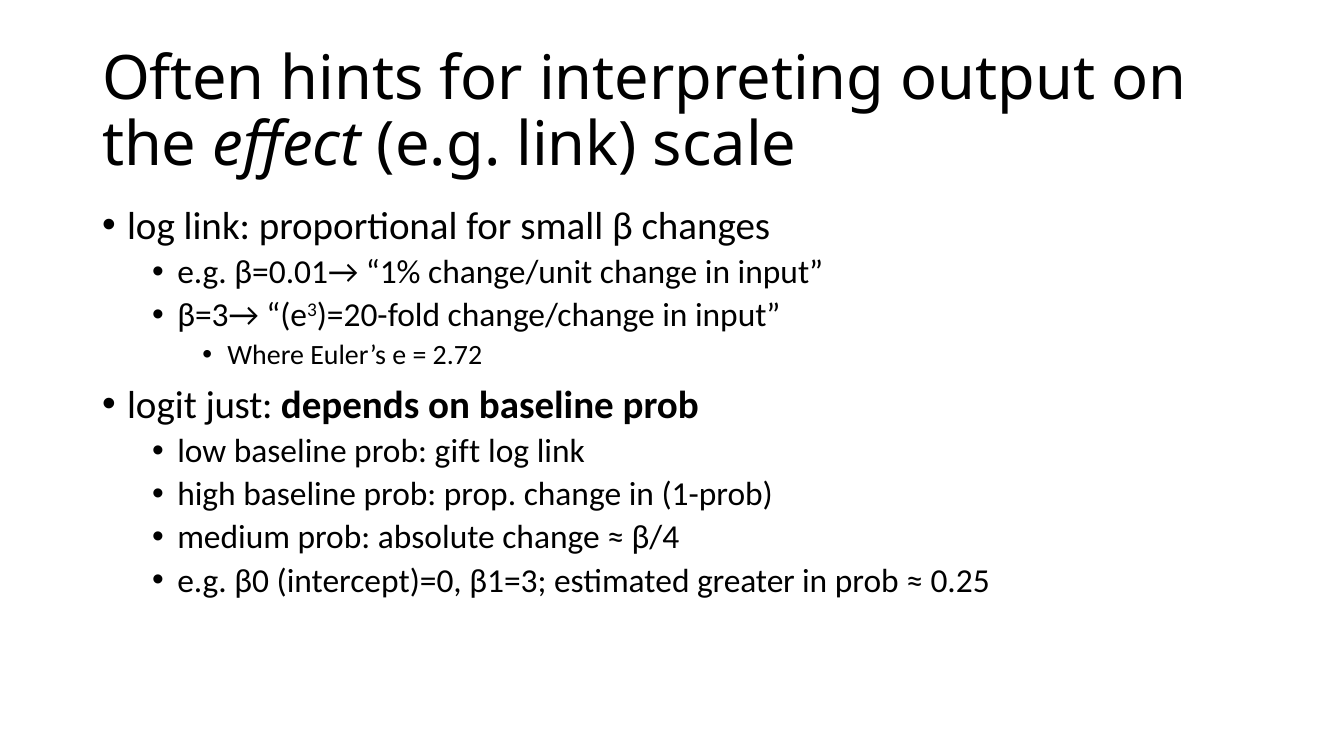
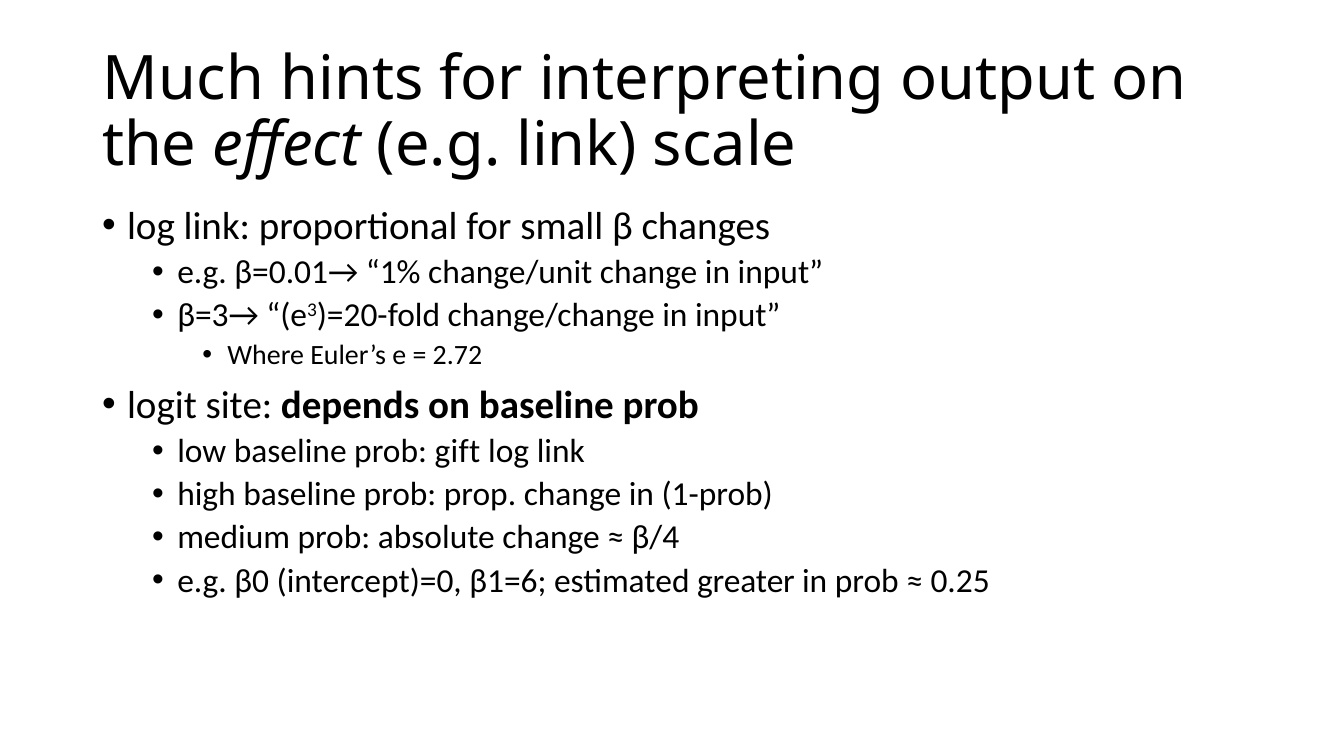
Often: Often -> Much (183, 79)
just: just -> site (239, 405)
β1=3: β1=3 -> β1=6 (508, 581)
